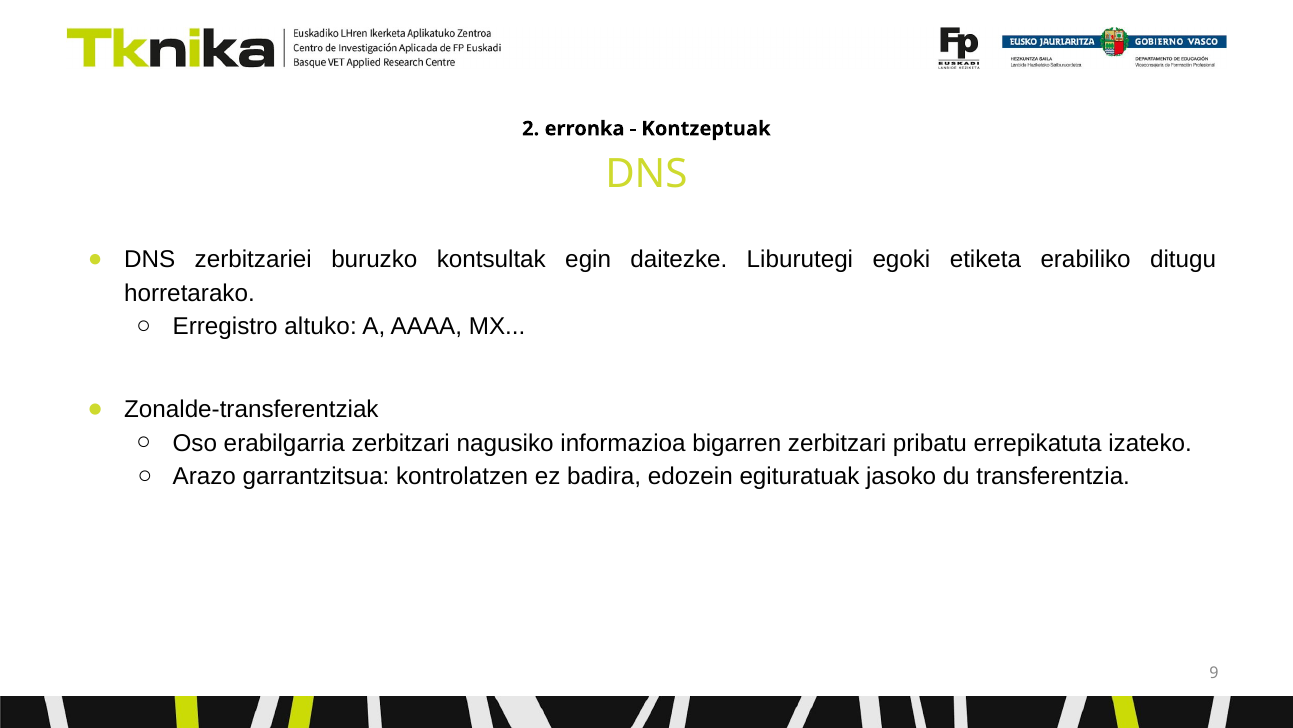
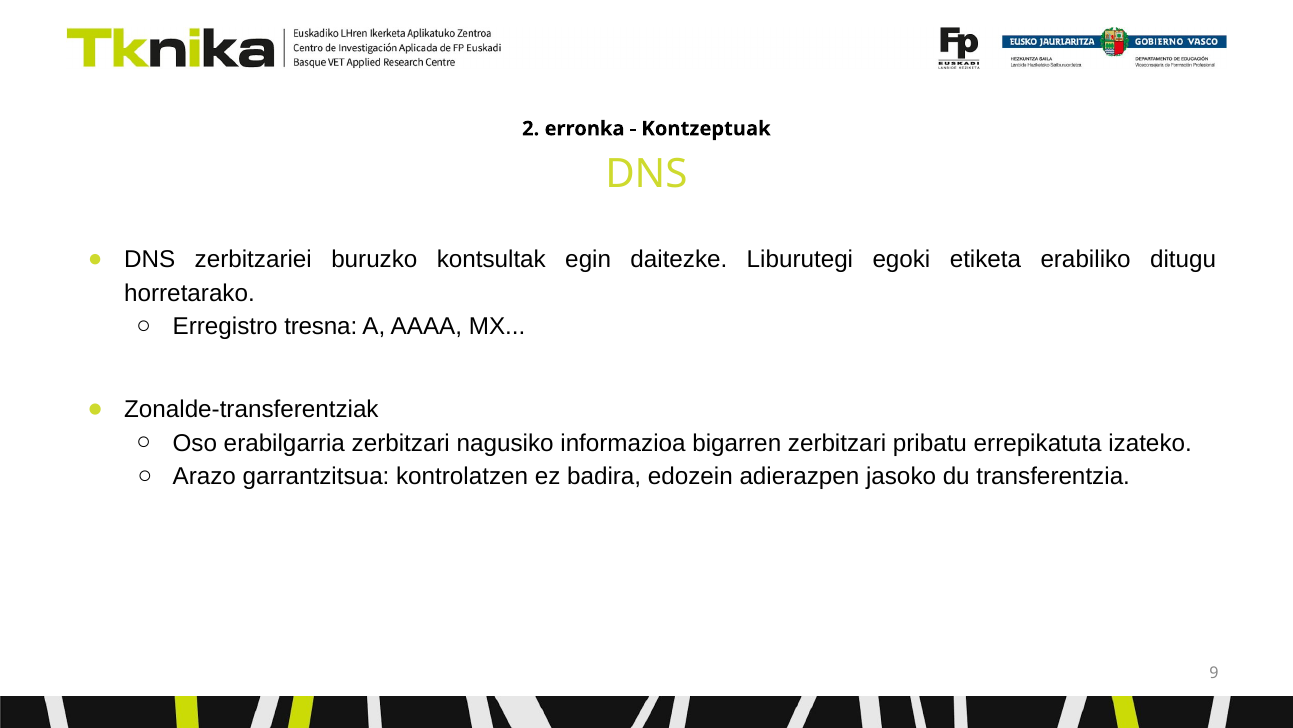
altuko: altuko -> tresna (321, 326)
egituratuak: egituratuak -> adierazpen (799, 476)
